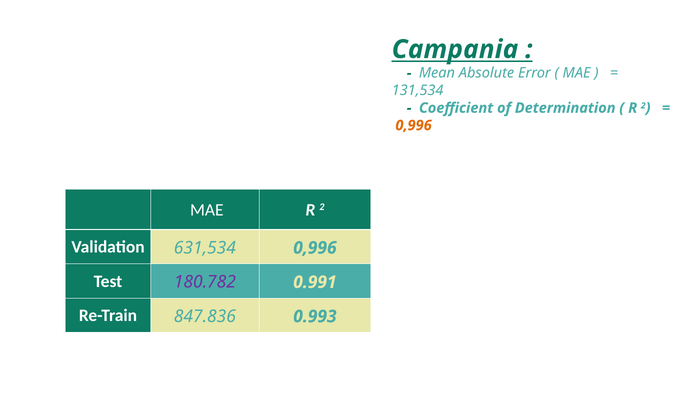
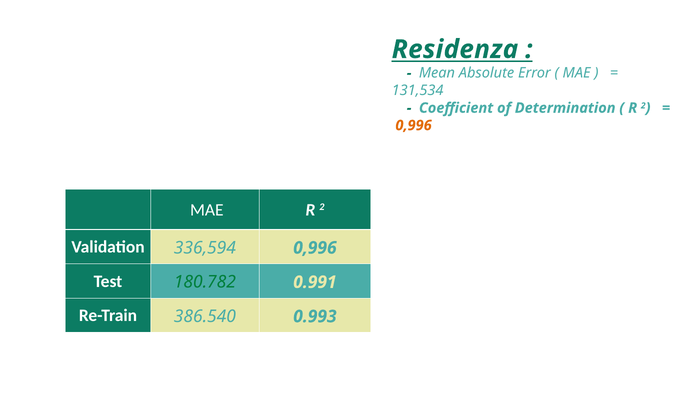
Campania: Campania -> Residenza (455, 49)
631,534: 631,534 -> 336,594 (205, 248)
180.782 colour: purple -> green (205, 282)
847.836: 847.836 -> 386.540 (205, 316)
